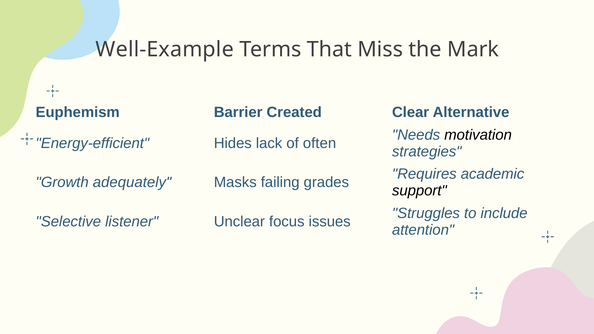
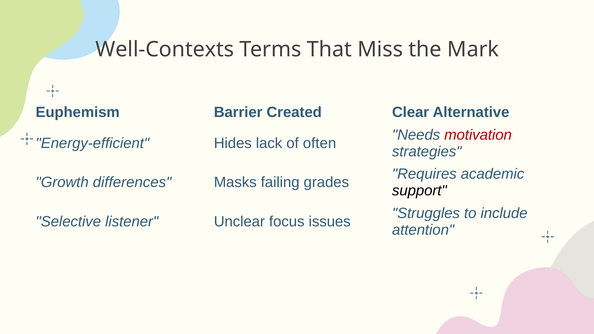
Well-Example: Well-Example -> Well-Contexts (165, 49)
motivation colour: black -> red (478, 135)
adequately: adequately -> differences (132, 182)
